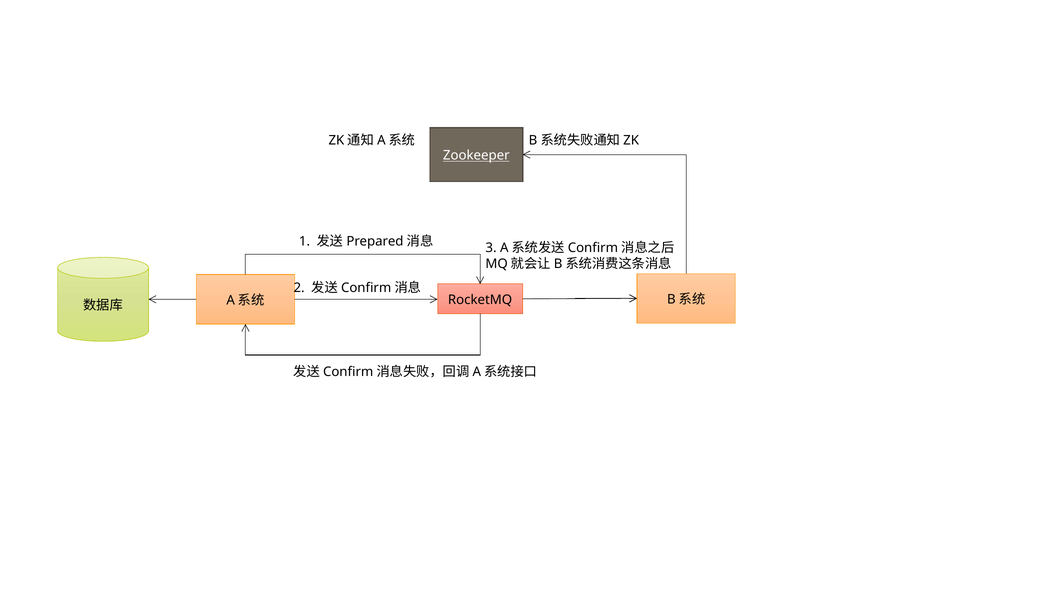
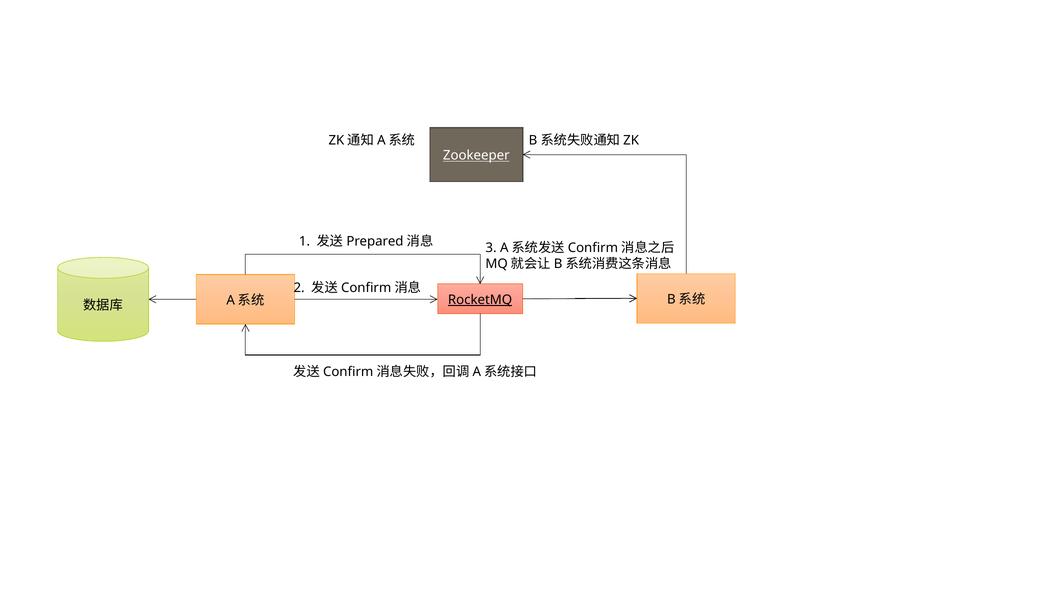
RocketMQ underline: none -> present (480, 300)
